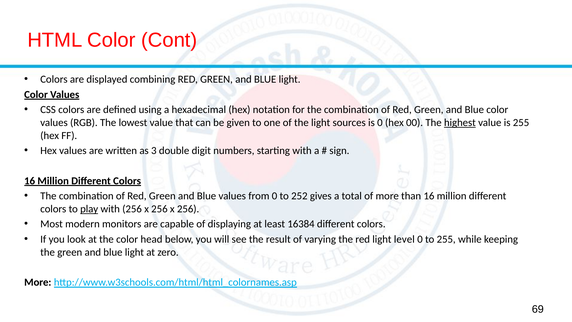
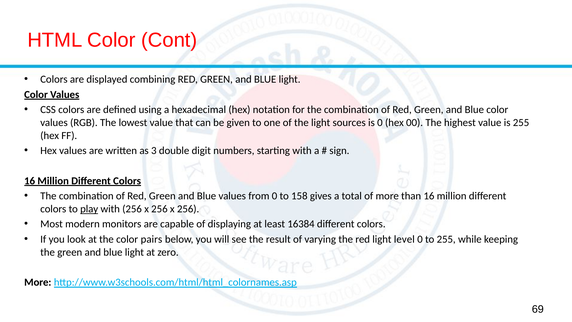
highest underline: present -> none (460, 123)
252: 252 -> 158 (299, 196)
head: head -> pairs (151, 239)
